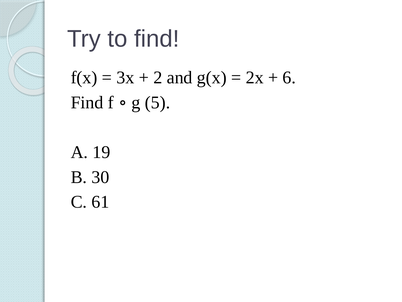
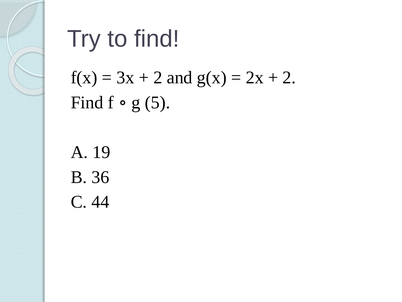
6: 6 -> 2 (289, 78)
30: 30 -> 36 (100, 177)
61: 61 -> 44 (100, 202)
